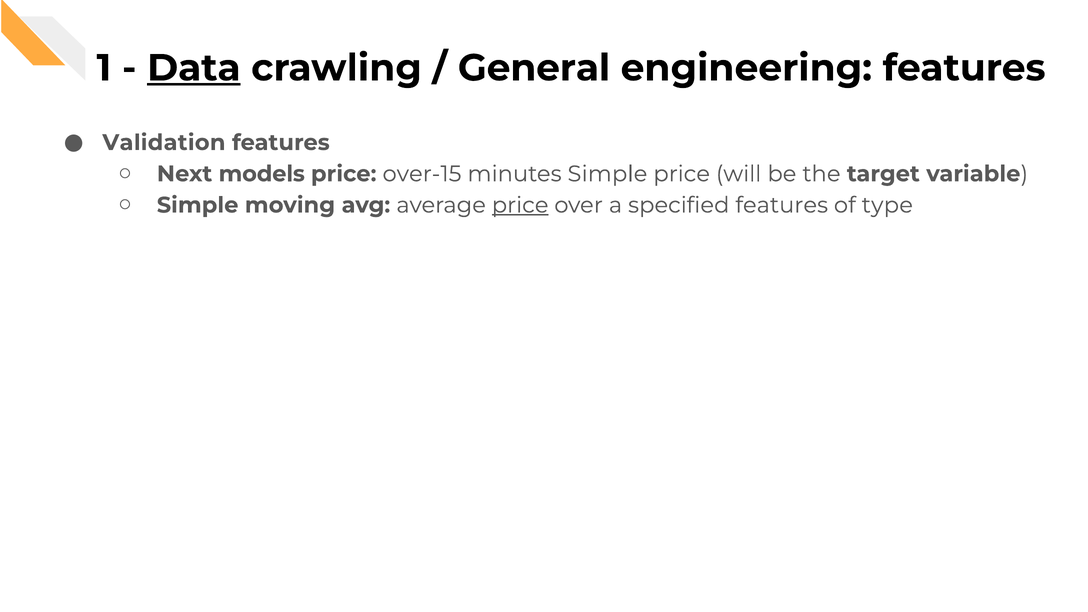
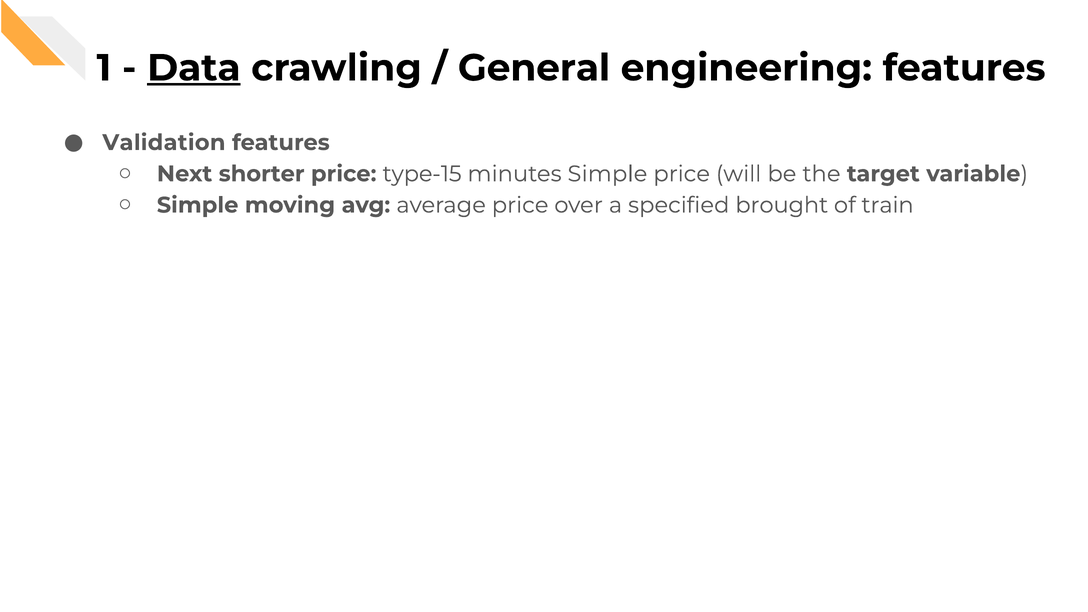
models: models -> shorter (262, 174)
over-15: over-15 -> type-15 (422, 174)
price underline: present -> none (520, 205)
specified features: features -> brought (782, 205)
type: type -> train (888, 205)
